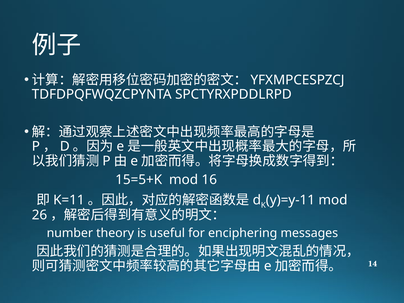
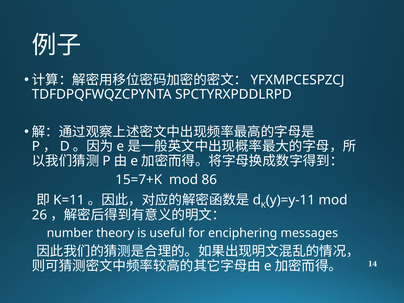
15=5+K: 15=5+K -> 15=7+K (139, 180)
16: 16 -> 86 (209, 180)
